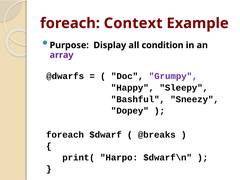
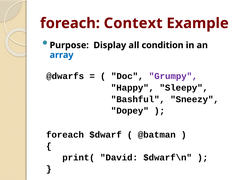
array colour: purple -> blue (62, 55)
@breaks: @breaks -> @batman (157, 135)
Harpo: Harpo -> David (119, 158)
